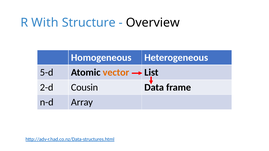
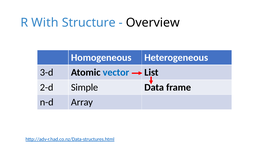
5-d: 5-d -> 3-d (47, 73)
vector colour: orange -> blue (116, 73)
Cousin: Cousin -> Simple (85, 88)
